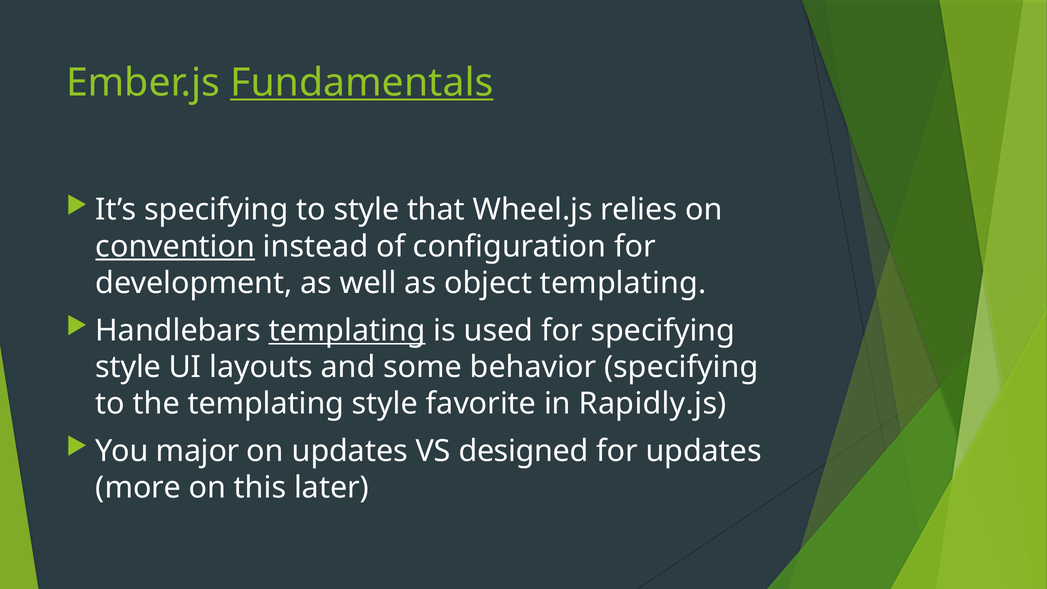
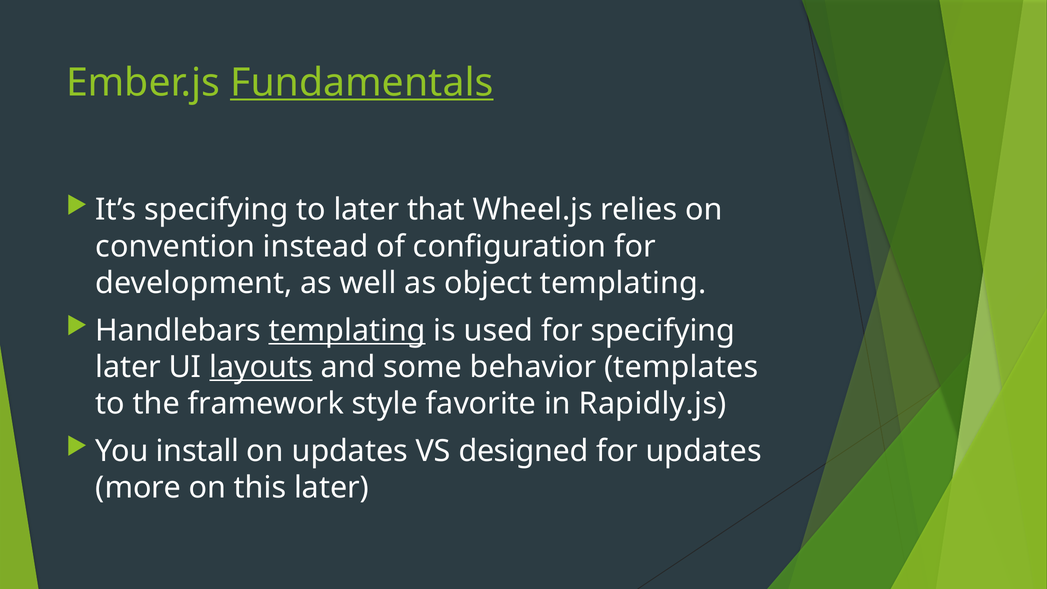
to style: style -> later (366, 210)
convention underline: present -> none (175, 246)
style: style -> later (128, 367)
layouts underline: none -> present (261, 367)
behavior specifying: specifying -> templates (681, 367)
the templating: templating -> framework (266, 404)
major: major -> install (198, 451)
